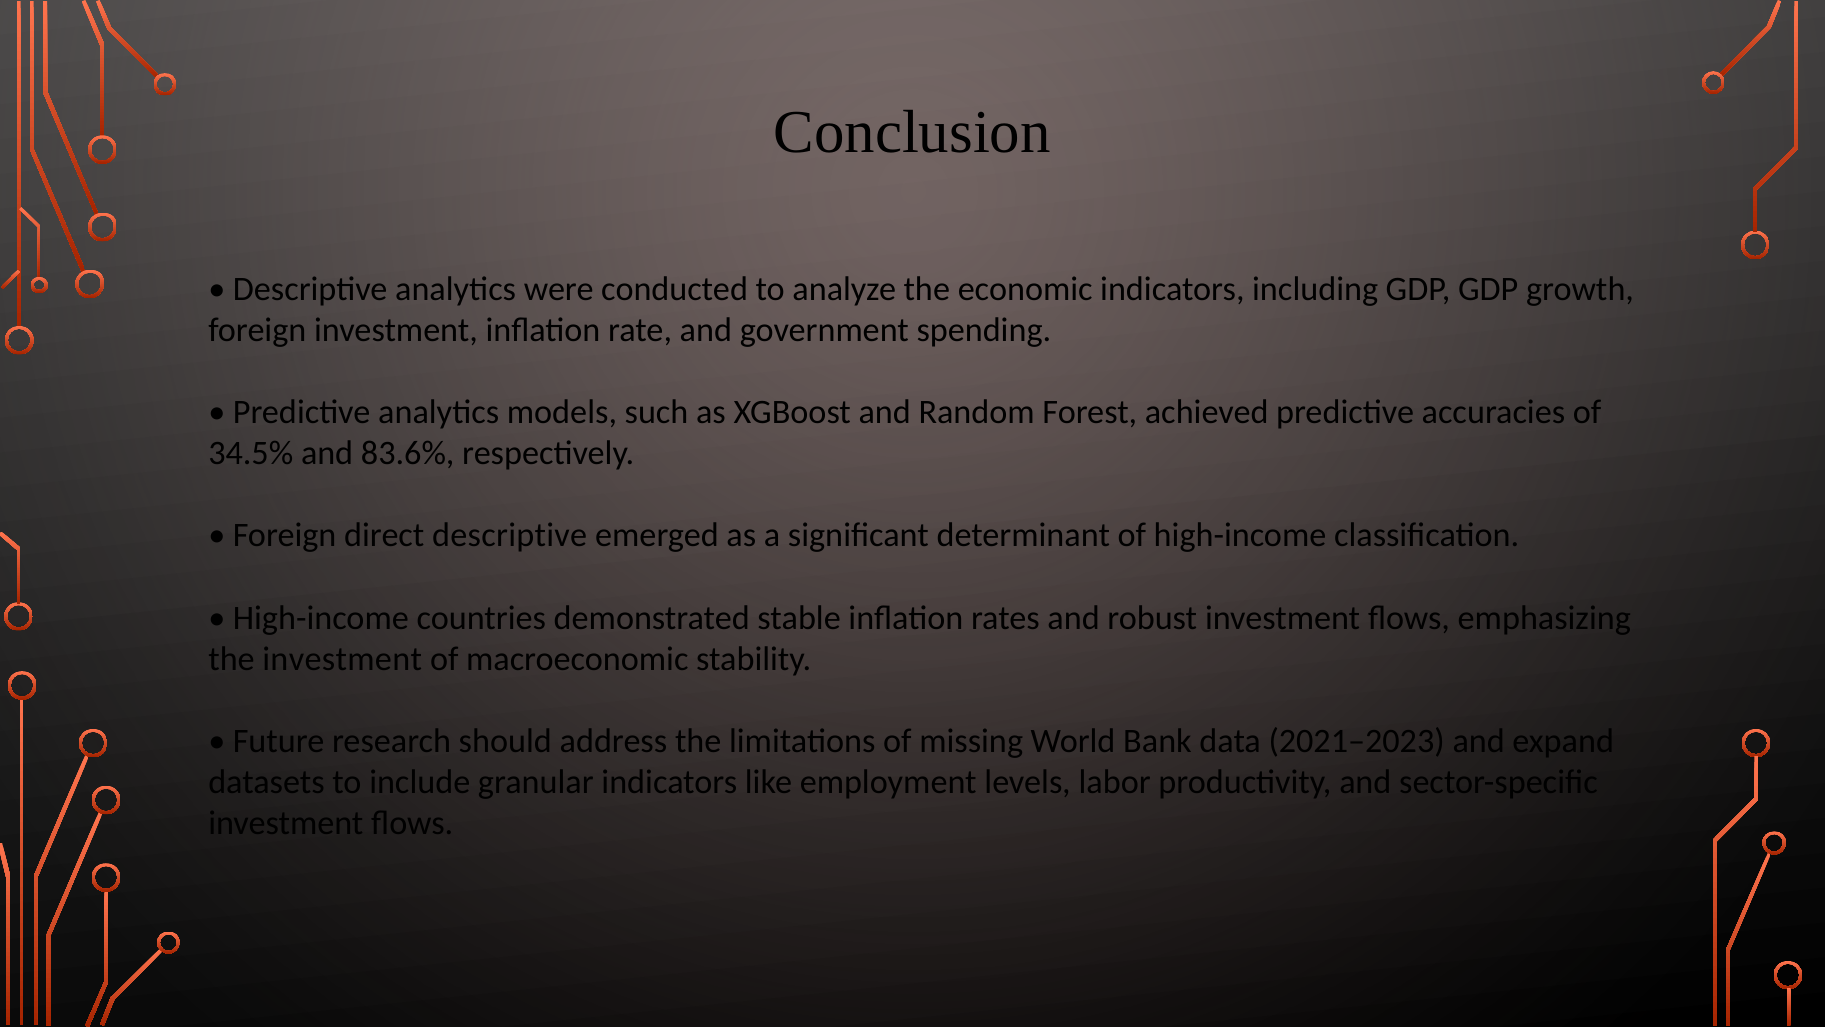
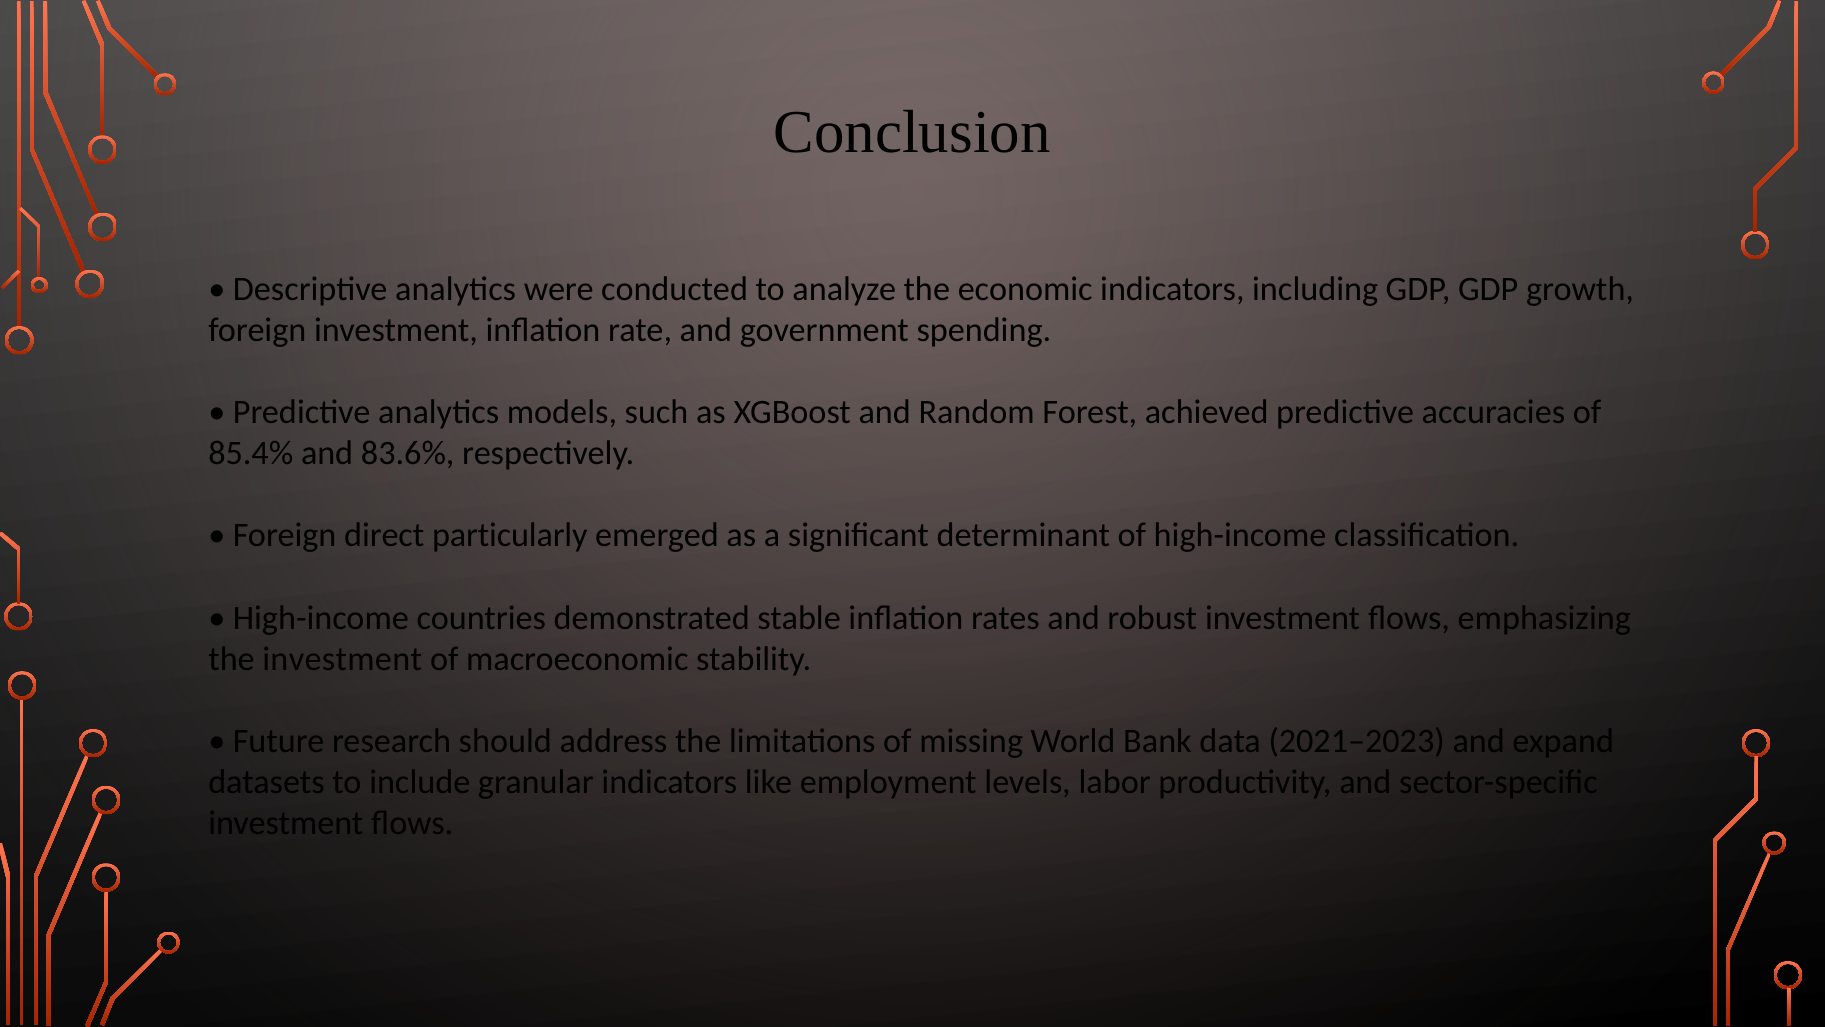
34.5%: 34.5% -> 85.4% (251, 453)
direct descriptive: descriptive -> particularly (510, 535)
